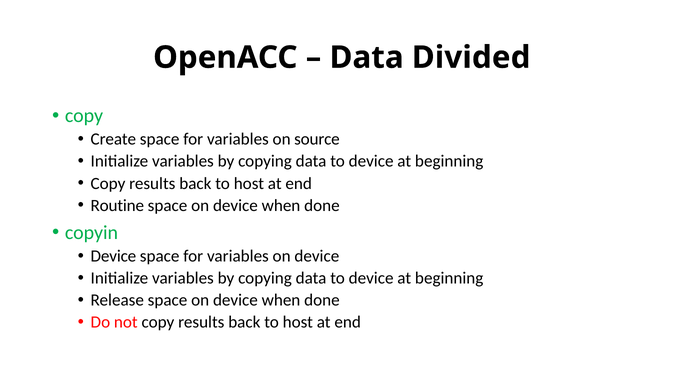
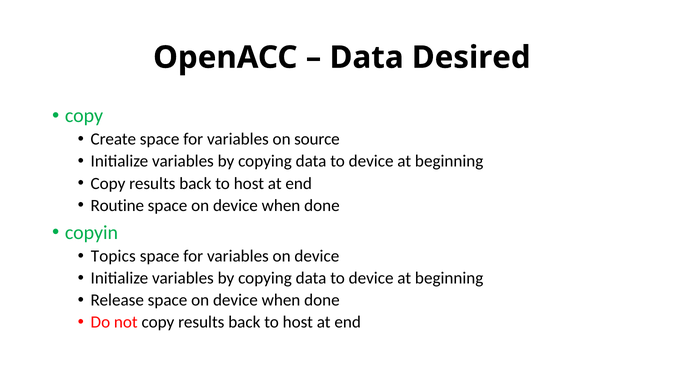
Divided: Divided -> Desired (471, 57)
Device: Device -> Topics (113, 256)
